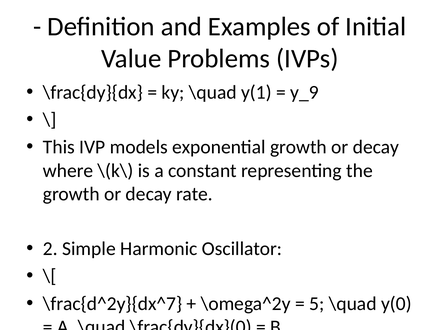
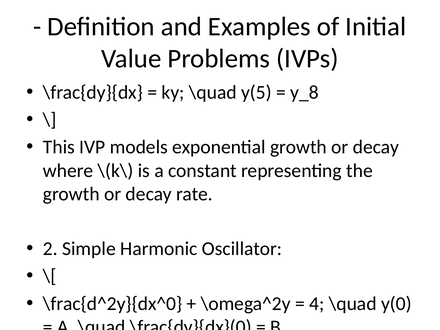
y(1: y(1 -> y(5 (256, 92)
y_9: y_9 -> y_8 (304, 92)
\frac{d^2y}{dx^7: \frac{d^2y}{dx^7 -> \frac{d^2y}{dx^0 (113, 304)
5: 5 -> 4 (317, 304)
